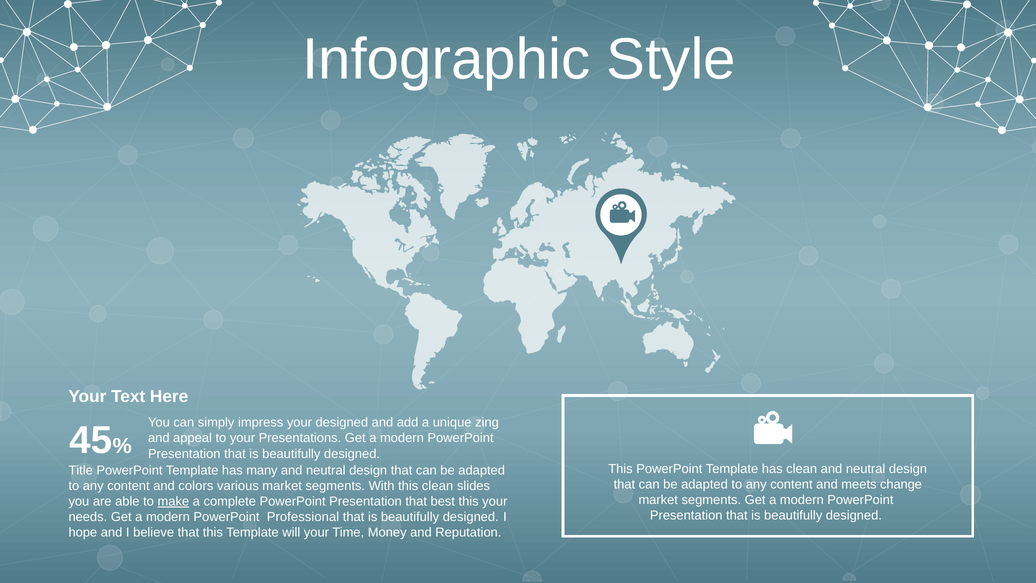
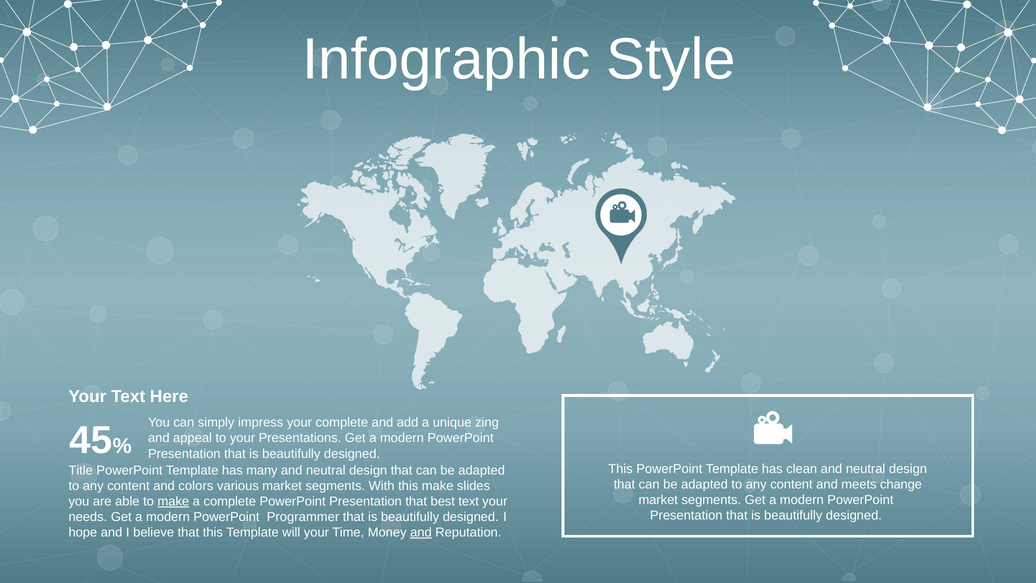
your designed: designed -> complete (342, 422)
this clean: clean -> make (438, 486)
best this: this -> text (469, 501)
Professional: Professional -> Programmer (303, 517)
and underline: none -> present (421, 532)
